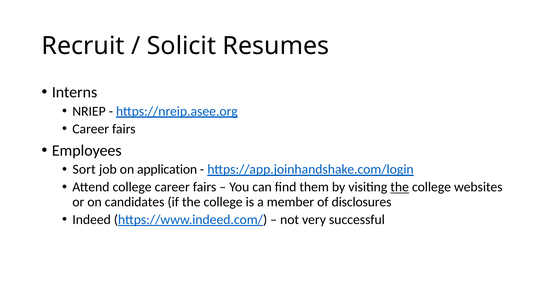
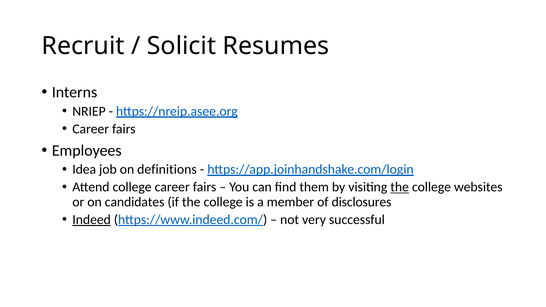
Sort: Sort -> Idea (84, 170)
application: application -> definitions (167, 170)
Indeed underline: none -> present (92, 220)
